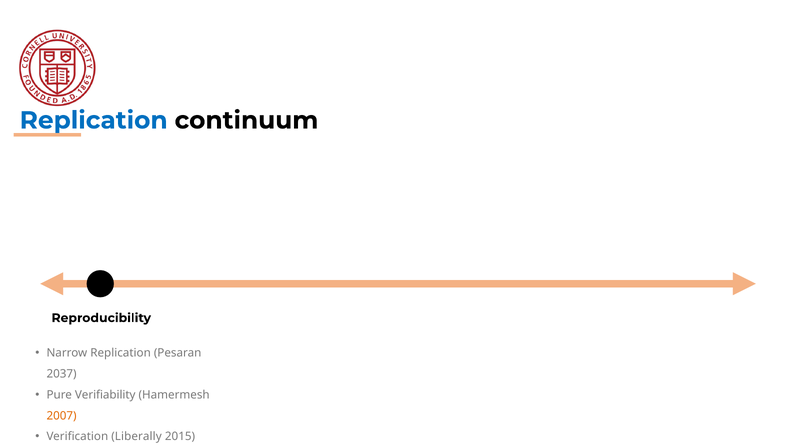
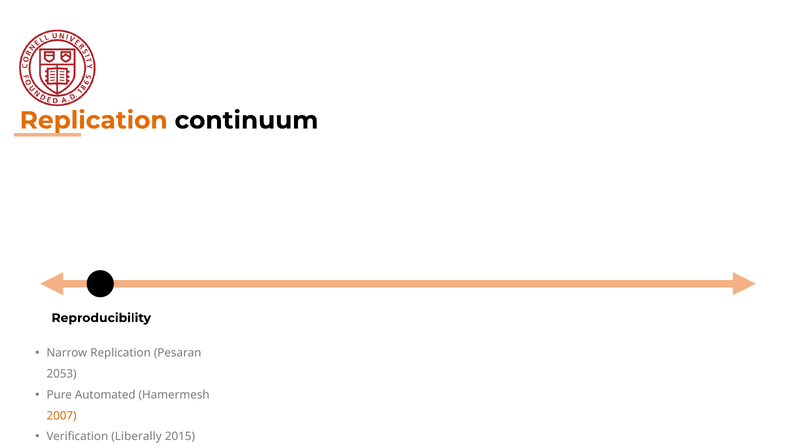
Replication colour: blue -> orange (94, 120)
2037: 2037 -> 2053 (62, 374)
Verifiability: Verifiability -> Automated (105, 395)
